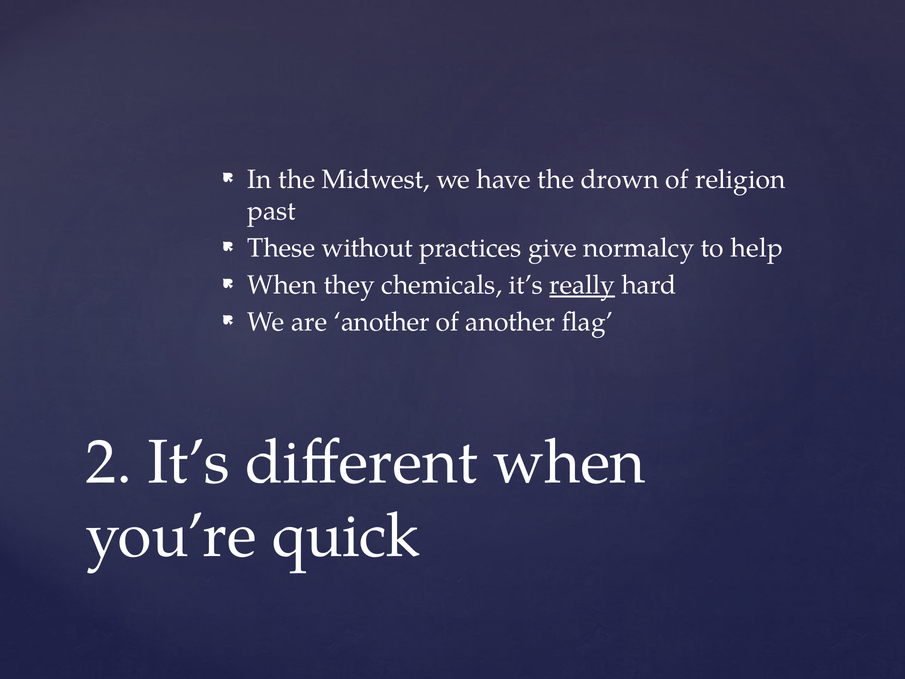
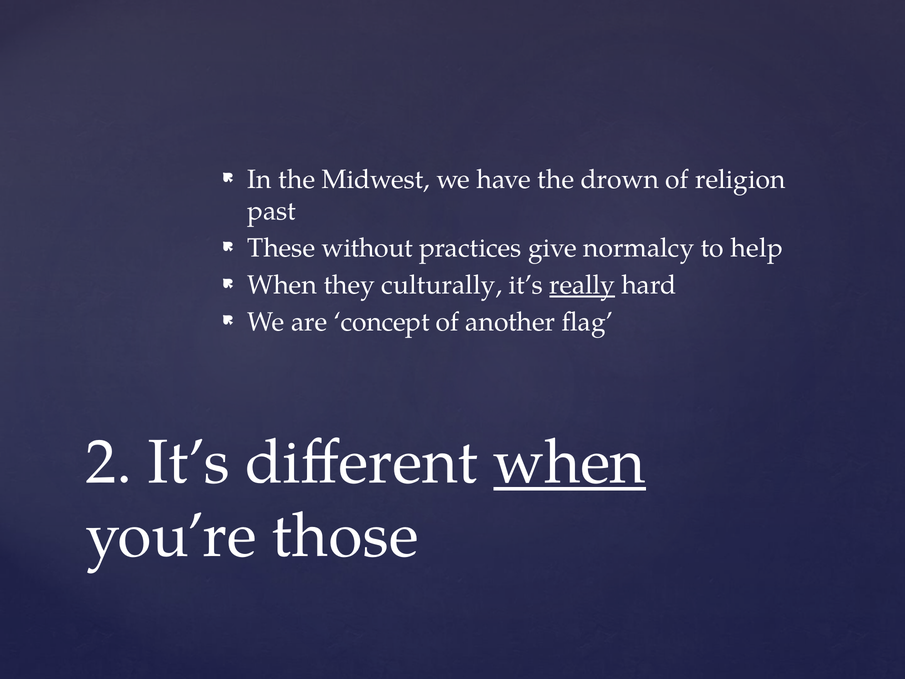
chemicals: chemicals -> culturally (442, 285)
are another: another -> concept (382, 322)
when underline: none -> present (570, 462)
quick: quick -> those (345, 536)
